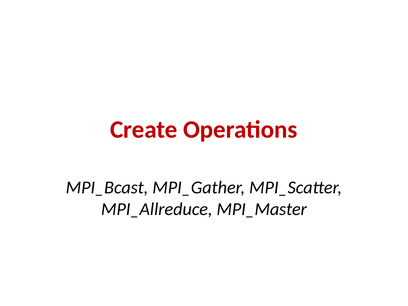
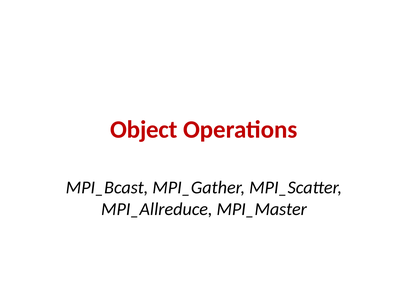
Create: Create -> Object (144, 130)
